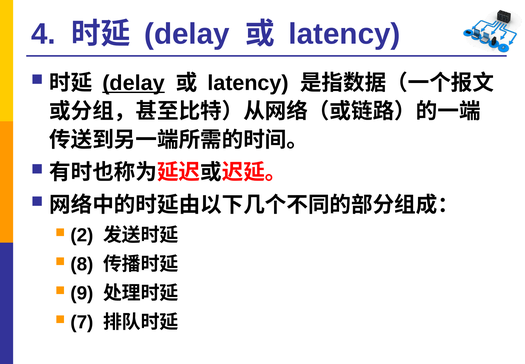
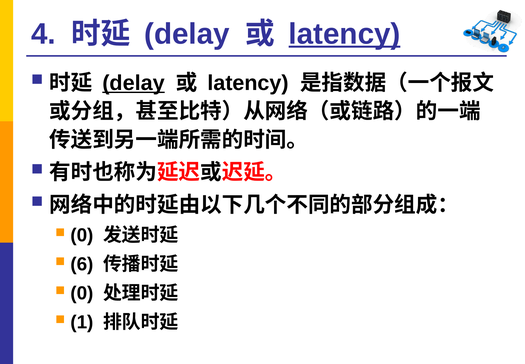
latency underline: none -> present (345, 34)
2: 2 -> 0 (82, 235)
8: 8 -> 6 (82, 264)
9: 9 -> 0 (82, 293)
7: 7 -> 1 (82, 322)
